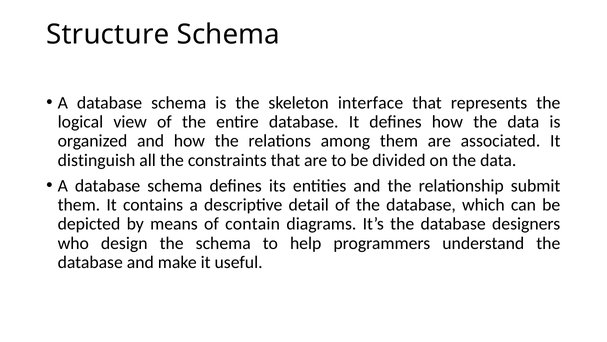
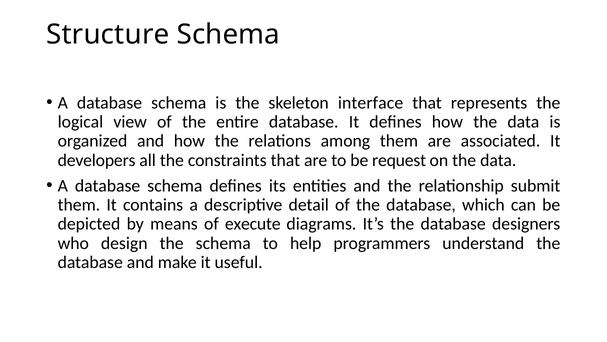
distinguish: distinguish -> developers (97, 160)
divided: divided -> request (399, 160)
contain: contain -> execute (253, 224)
